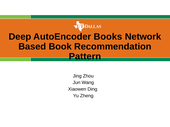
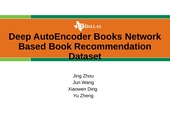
Pattern: Pattern -> Dataset (85, 57)
